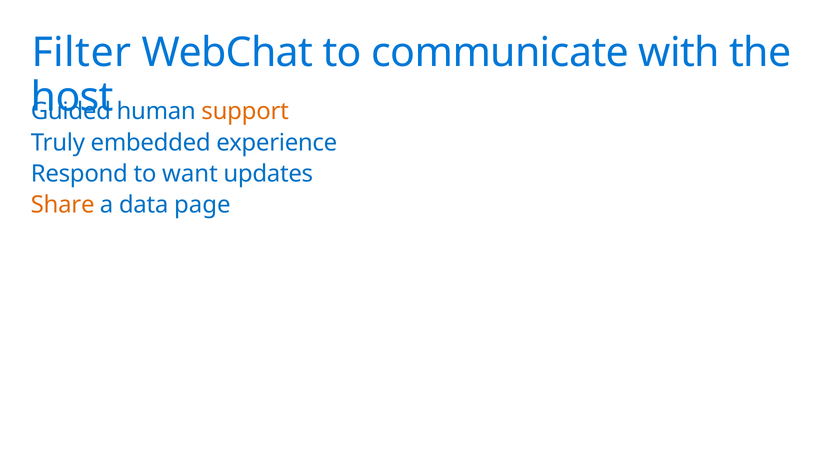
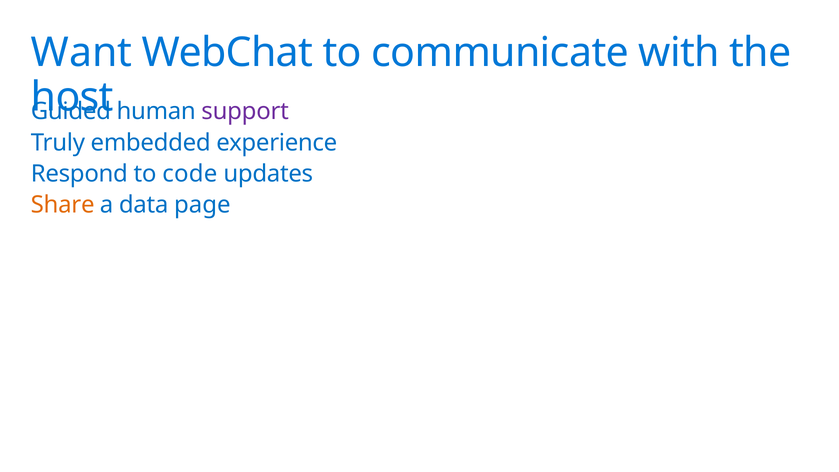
Filter: Filter -> Want (82, 53)
support colour: orange -> purple (245, 112)
want: want -> code (190, 174)
